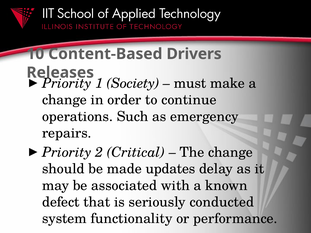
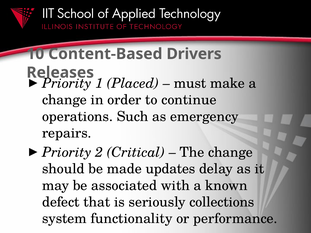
Society: Society -> Placed (133, 83)
conducted: conducted -> collections (222, 202)
